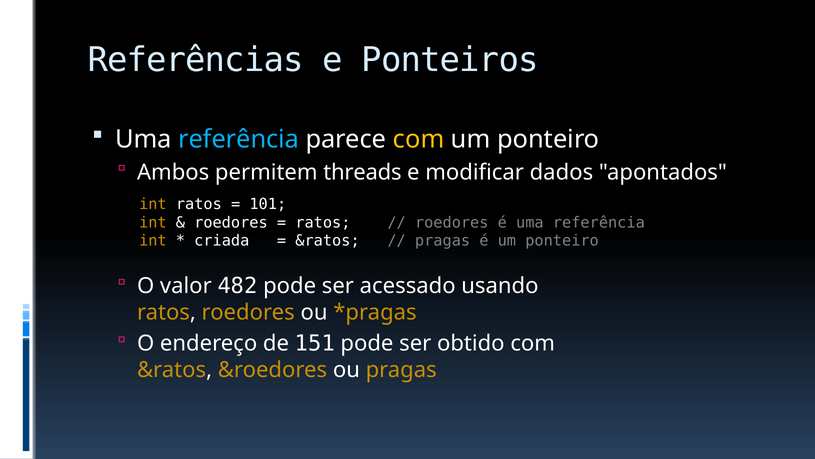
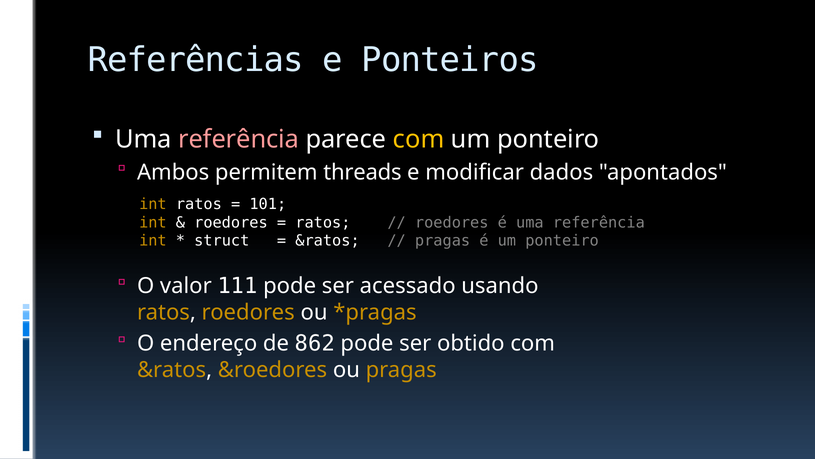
referência colour: light blue -> pink (239, 139)
criada: criada -> struct (222, 241)
482: 482 -> 111 (238, 286)
151: 151 -> 862 (315, 343)
